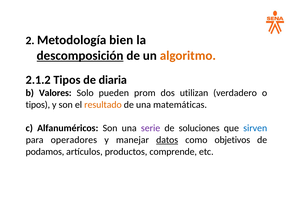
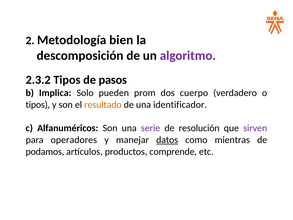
descomposición underline: present -> none (80, 56)
algoritmo colour: orange -> purple (188, 56)
2.1.2: 2.1.2 -> 2.3.2 (38, 80)
diaria: diaria -> pasos (113, 80)
Valores: Valores -> Implica (55, 93)
utilizan: utilizan -> cuerpo (194, 93)
matemáticas: matemáticas -> identificador (180, 105)
soluciones: soluciones -> resolución (199, 128)
sirven colour: blue -> purple (255, 128)
objetivos: objetivos -> mientras (232, 140)
